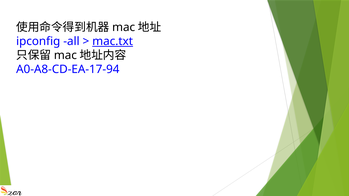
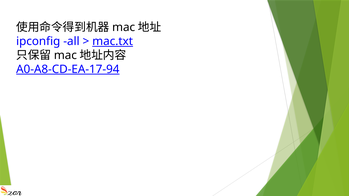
A0-A8-CD-EA-17-94 underline: none -> present (68, 69)
